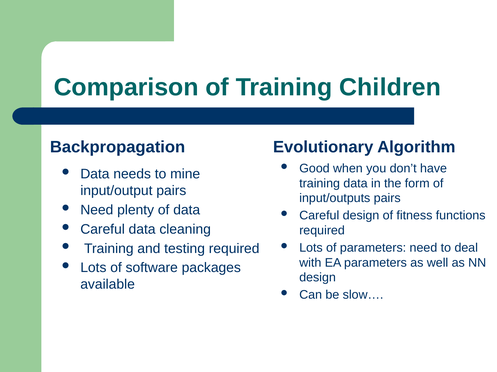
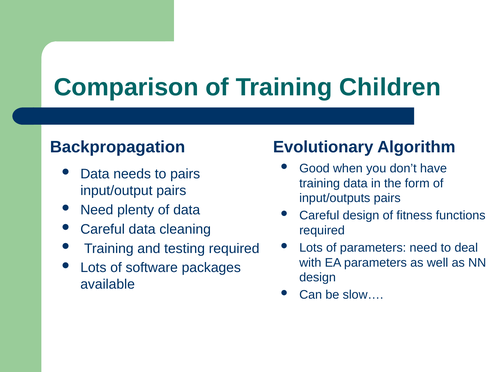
to mine: mine -> pairs (185, 174)
